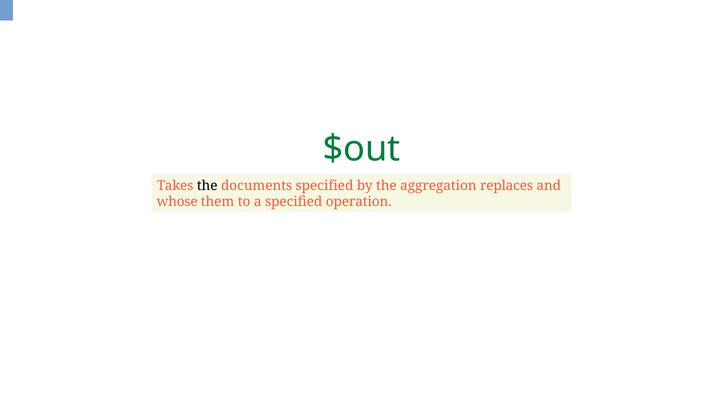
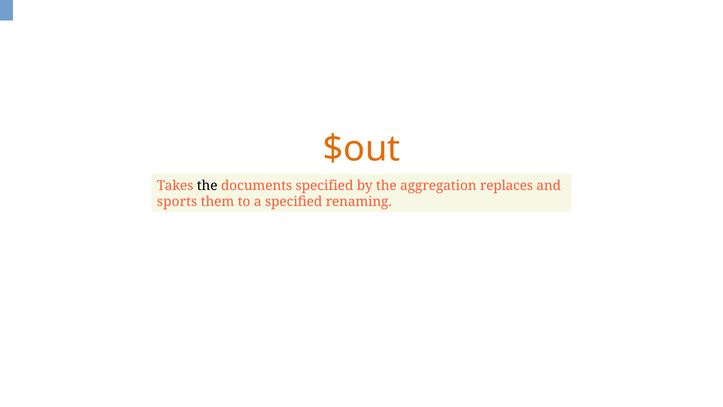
$out colour: green -> orange (361, 149)
whose: whose -> sports (177, 202)
operation: operation -> renaming (359, 202)
